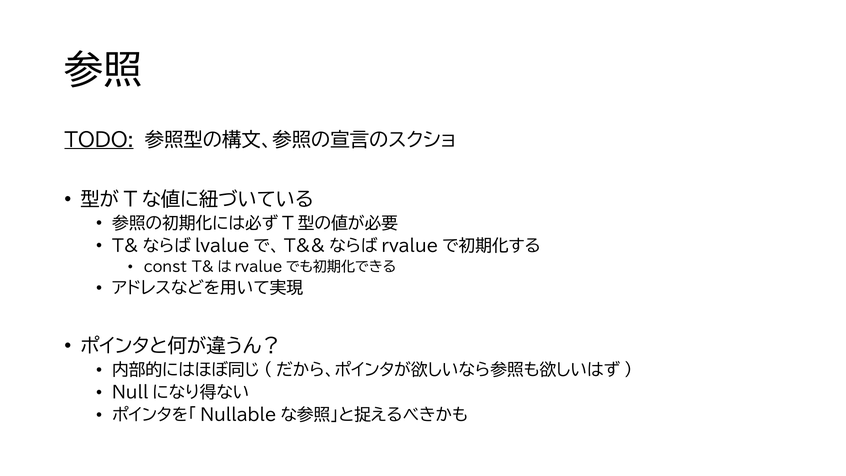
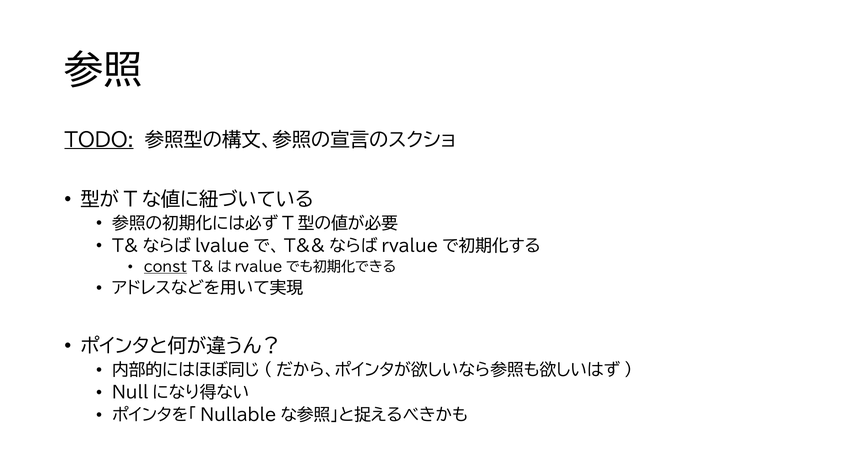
const underline: none -> present (165, 267)
